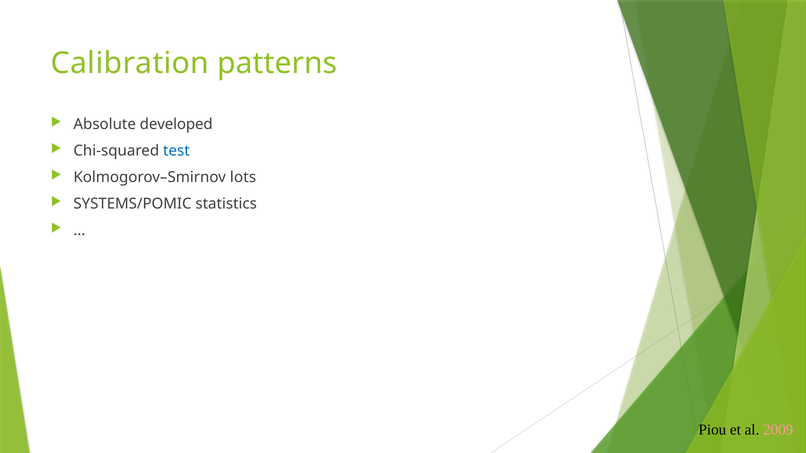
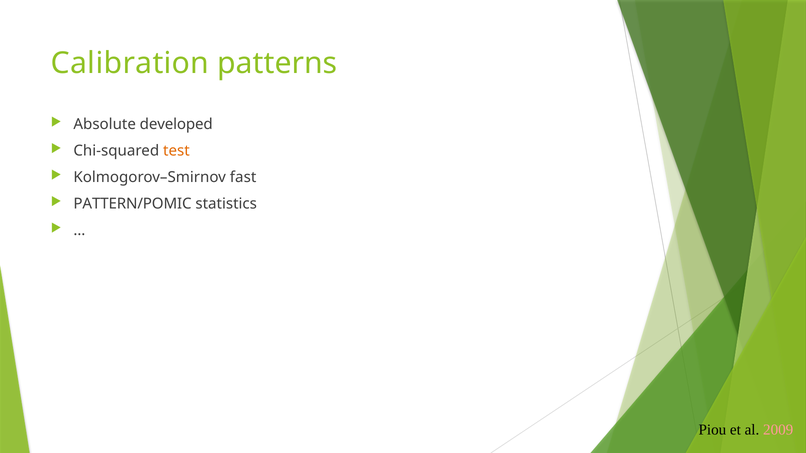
test colour: blue -> orange (176, 151)
lots: lots -> fast (243, 177)
SYSTEMS/POMIC: SYSTEMS/POMIC -> PATTERN/POMIC (133, 204)
